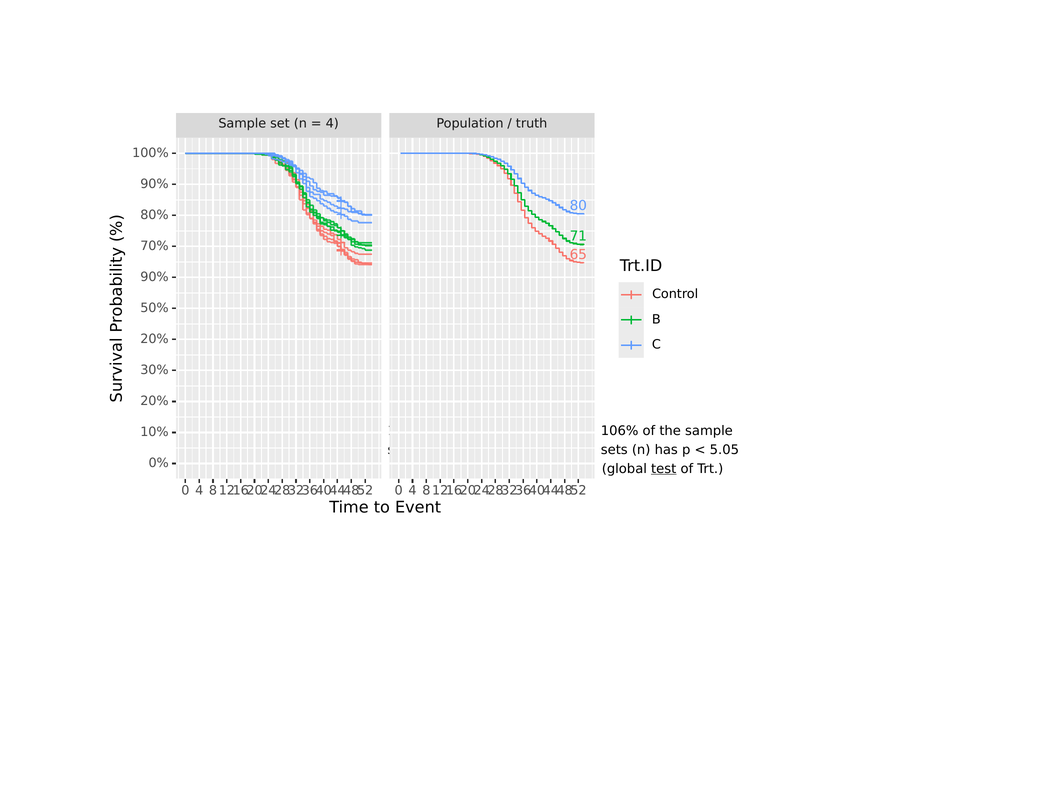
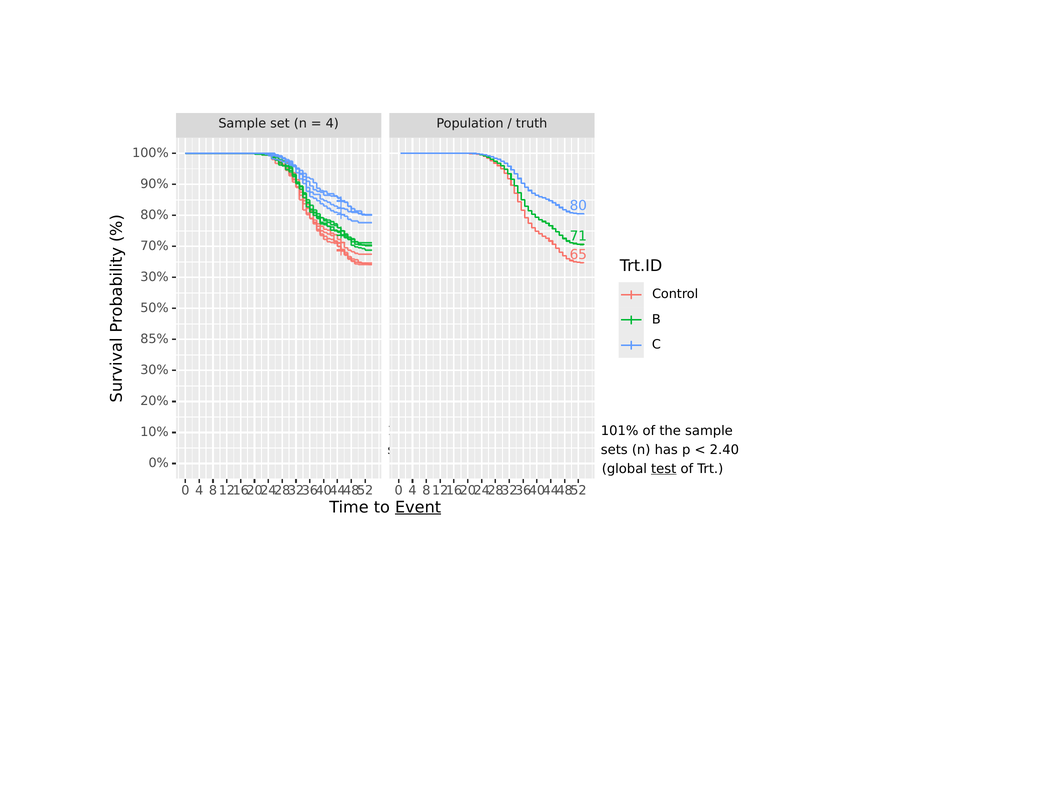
90%: 90% -> 30% (154, 277)
20%: 20% -> 85% (154, 339)
106%: 106% -> 101% (620, 431)
5.05: 5.05 -> 2.40 (724, 450)
Event underline: none -> present (418, 507)
